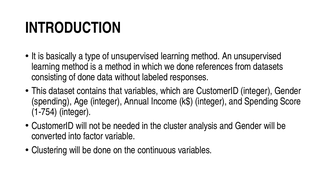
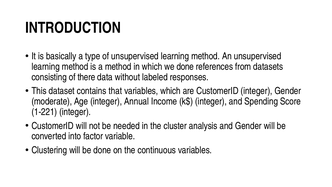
of done: done -> there (86, 77)
spending: spending -> moderate (52, 101)
1-754: 1-754 -> 1-221 (44, 112)
